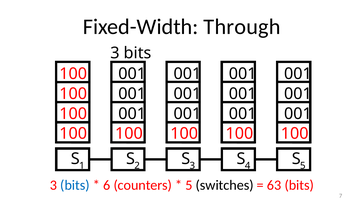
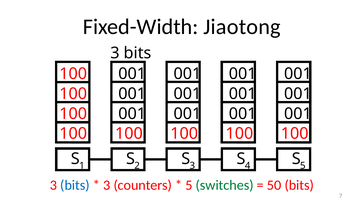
Through: Through -> Jiaotong (242, 27)
6: 6 -> 3 (107, 185)
switches colour: black -> green (225, 185)
63: 63 -> 50 (274, 185)
